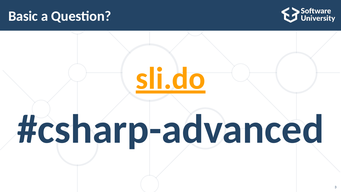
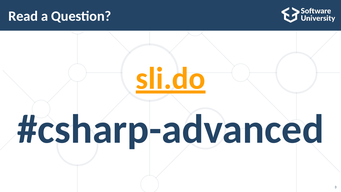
Basic: Basic -> Read (23, 16)
